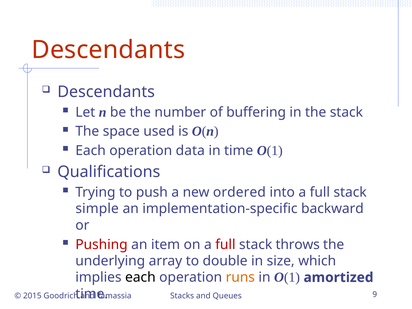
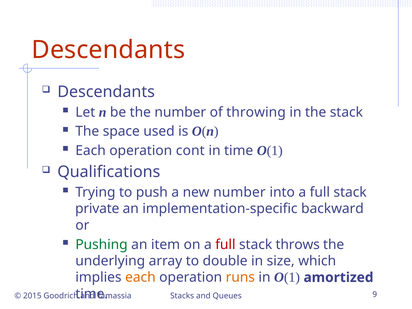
buffering: buffering -> throwing (256, 112)
data: data -> cont (190, 151)
new ordered: ordered -> number (239, 192)
simple: simple -> private (97, 209)
Pushing colour: red -> green (102, 244)
each colour: black -> orange (140, 277)
